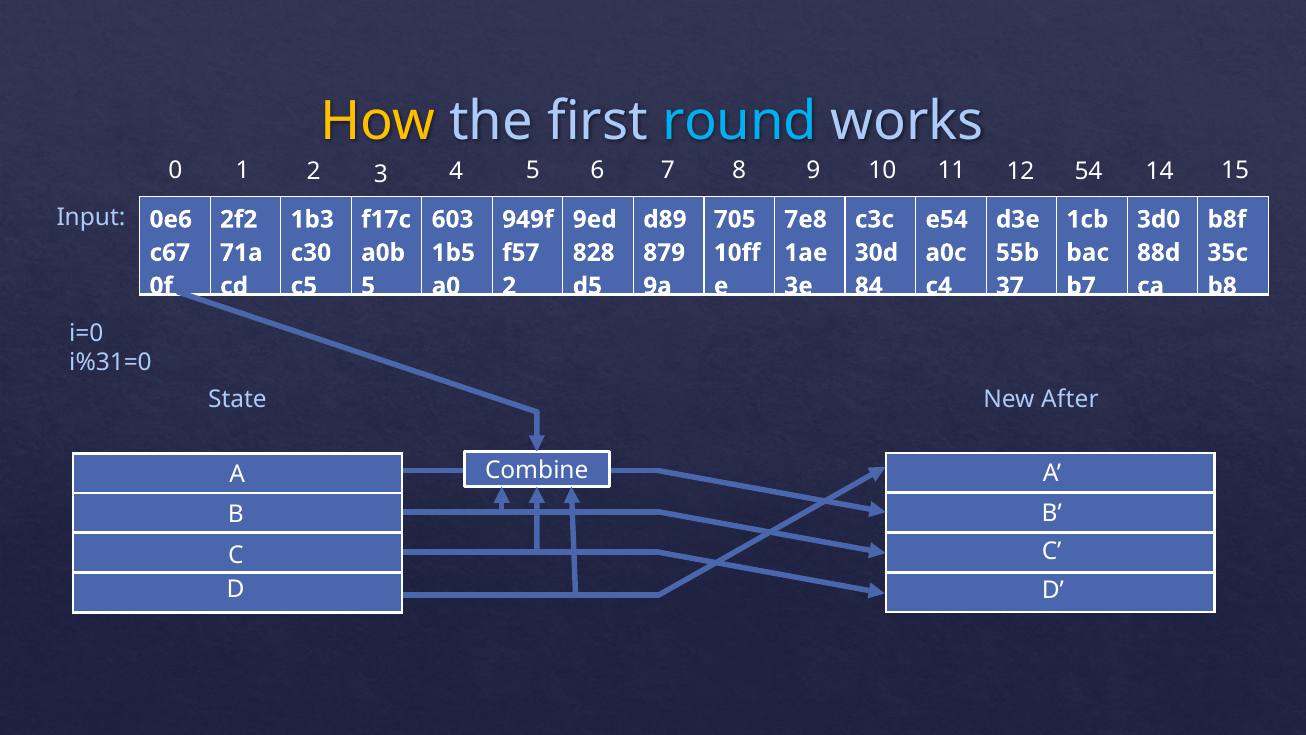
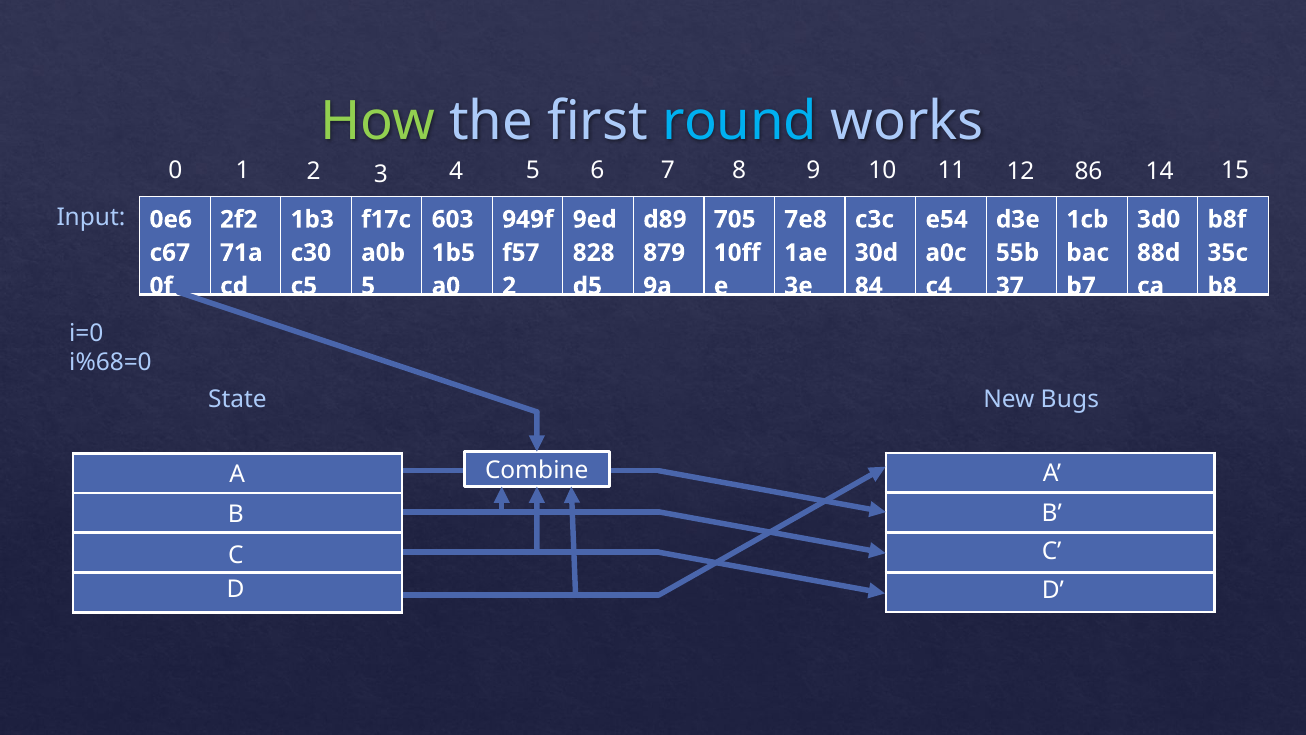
How colour: yellow -> light green (378, 121)
54: 54 -> 86 (1089, 172)
i%31=0: i%31=0 -> i%68=0 (110, 362)
After: After -> Bugs (1070, 399)
